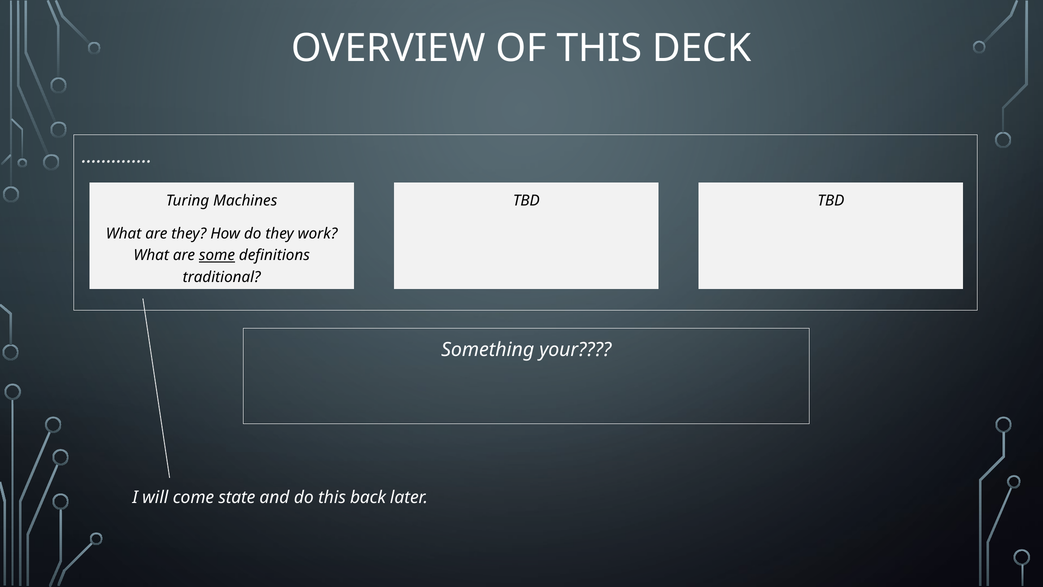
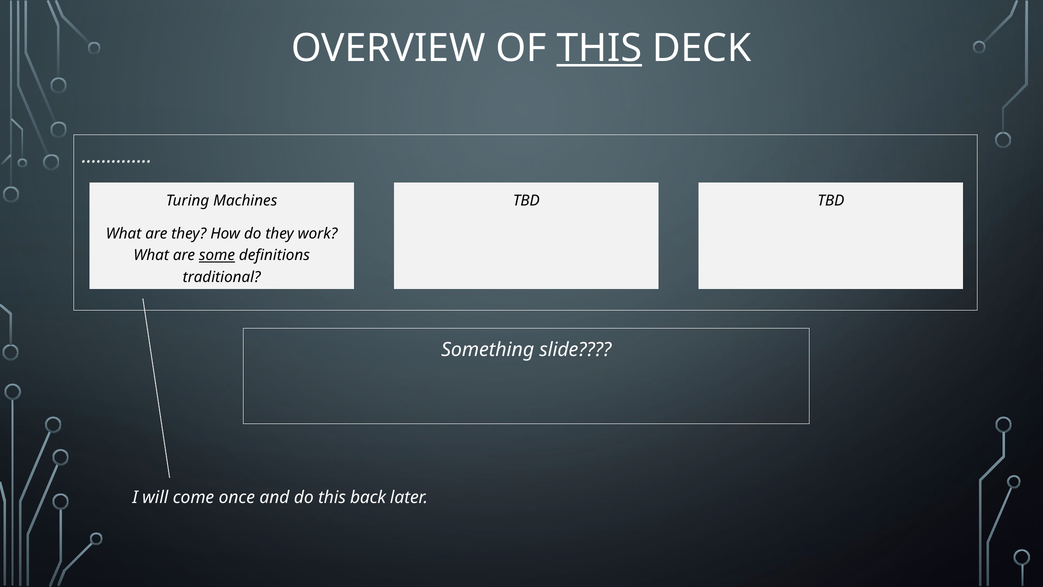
THIS underline: none -> present (599, 48)
your: your -> slide (575, 350)
state: state -> once (237, 497)
